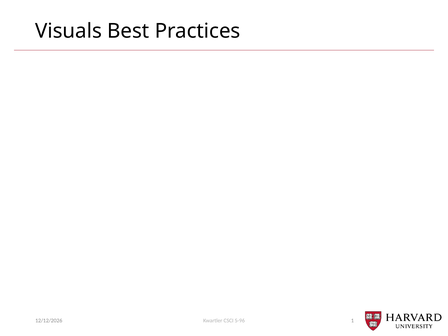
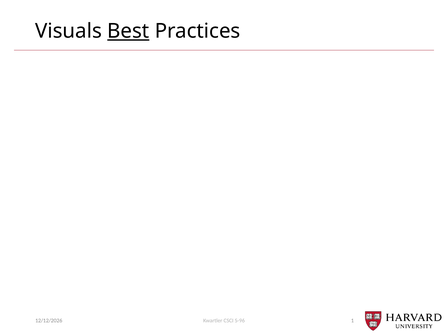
Best underline: none -> present (128, 31)
